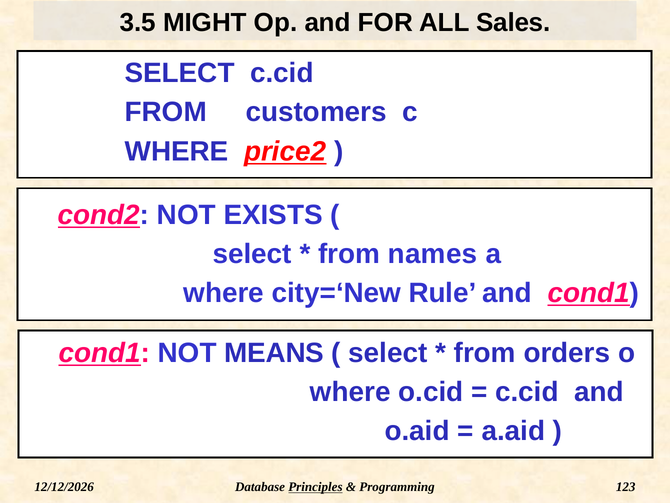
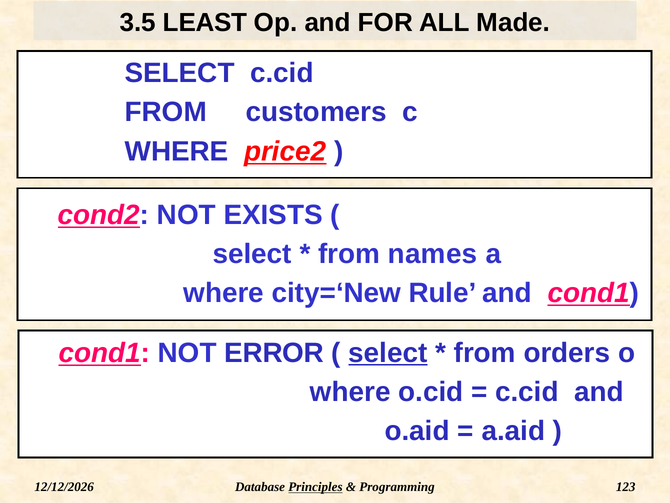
MIGHT: MIGHT -> LEAST (205, 22)
Sales: Sales -> Made (513, 22)
MEANS: MEANS -> ERROR (274, 353)
select underline: none -> present (388, 353)
